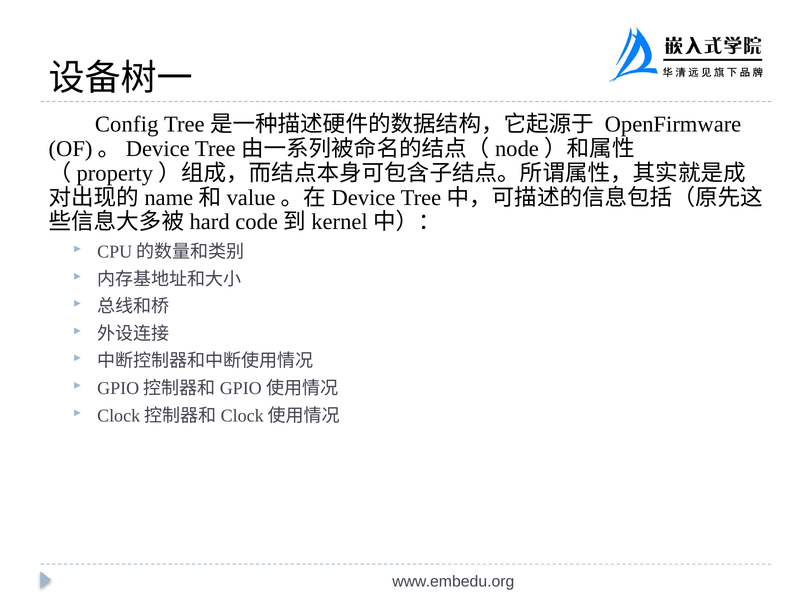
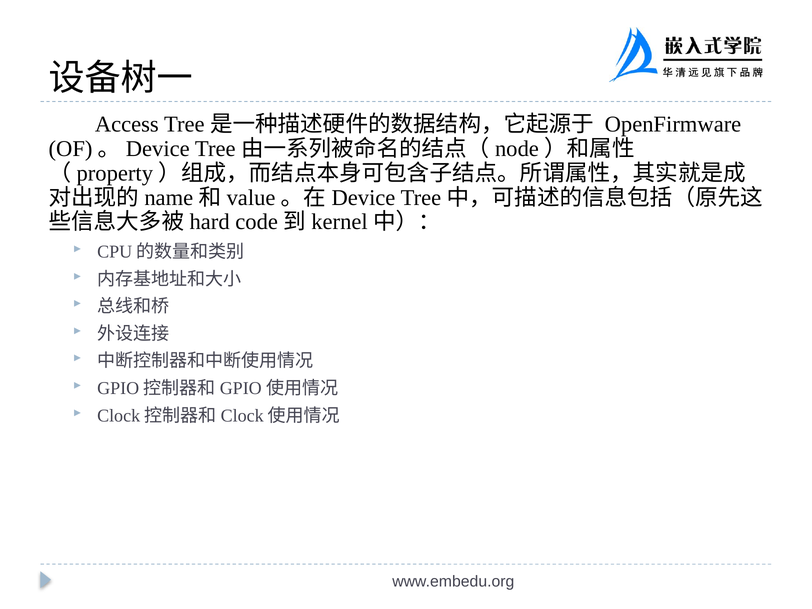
Config: Config -> Access (127, 124)
